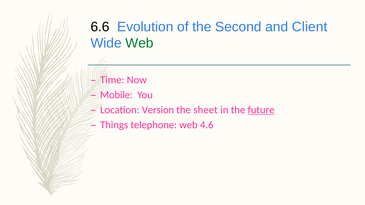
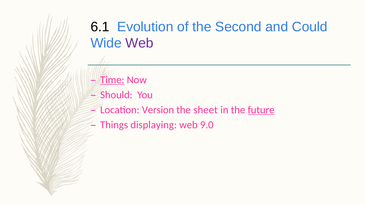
6.6: 6.6 -> 6.1 (100, 27)
Client: Client -> Could (310, 27)
Web colour: green -> purple (139, 43)
Time underline: none -> present (112, 80)
Mobile: Mobile -> Should (116, 95)
telephone: telephone -> displaying (154, 125)
4.6: 4.6 -> 9.0 (207, 125)
